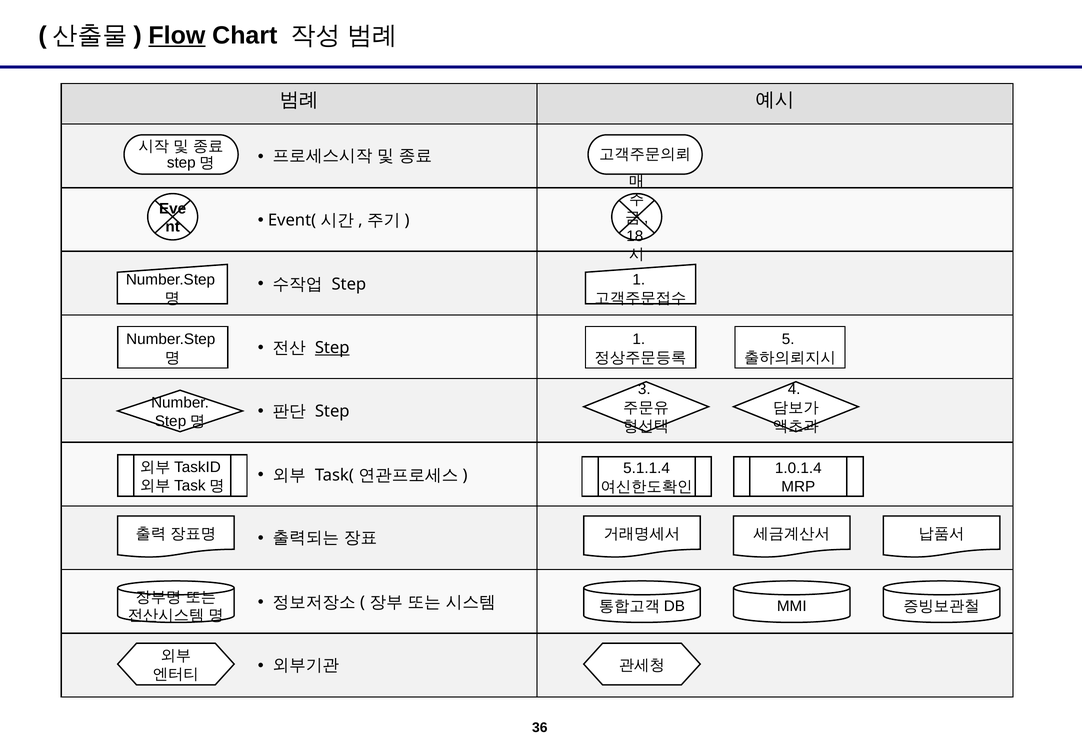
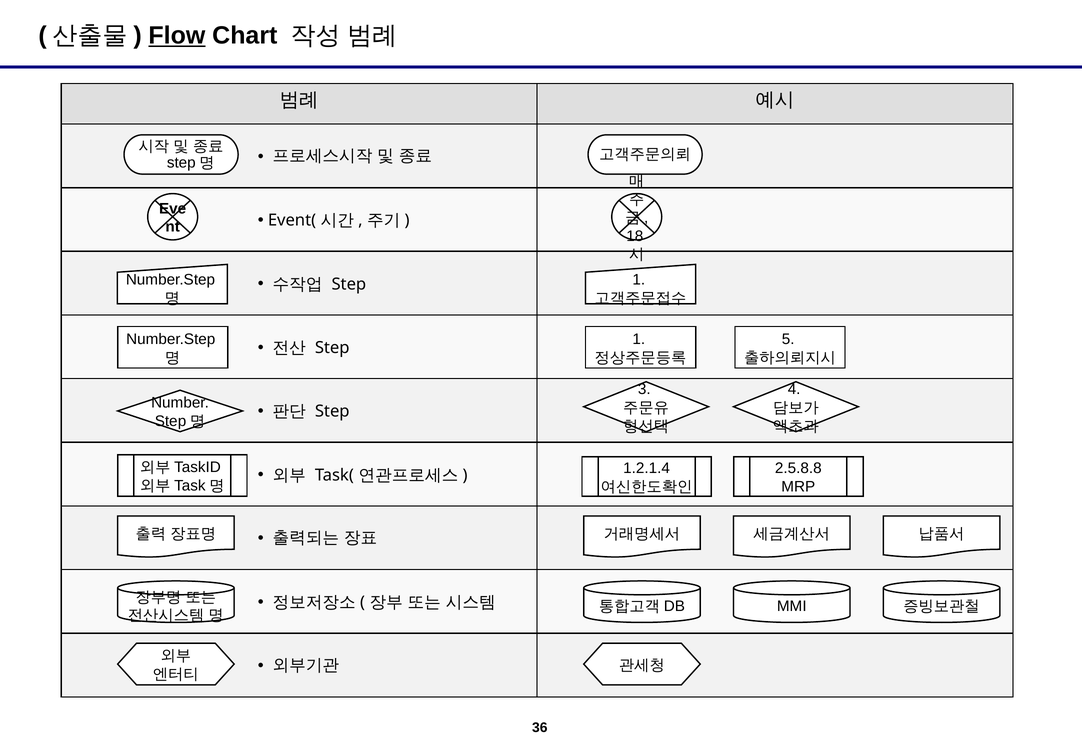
Step underline: present -> none (332, 348)
5.1.1.4: 5.1.1.4 -> 1.2.1.4 (647, 468)
1.0.1.4: 1.0.1.4 -> 2.5.8.8 (798, 468)
